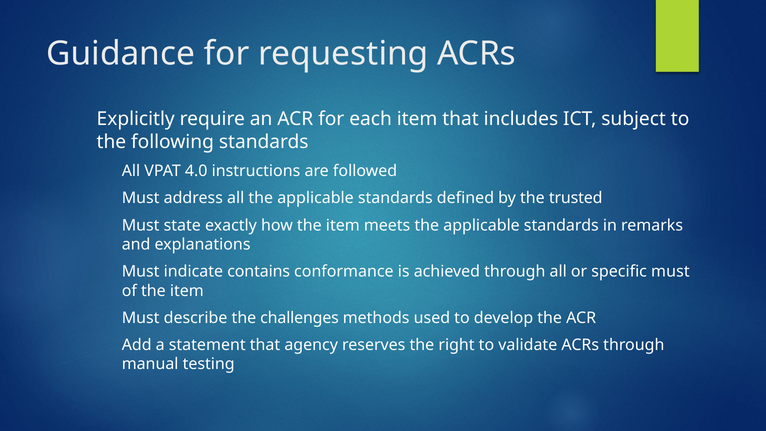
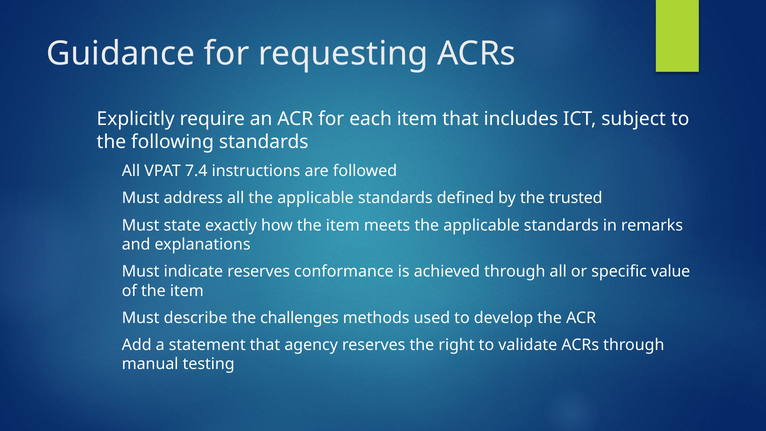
4.0: 4.0 -> 7.4 (196, 171)
indicate contains: contains -> reserves (259, 272)
must: must -> value (671, 272)
